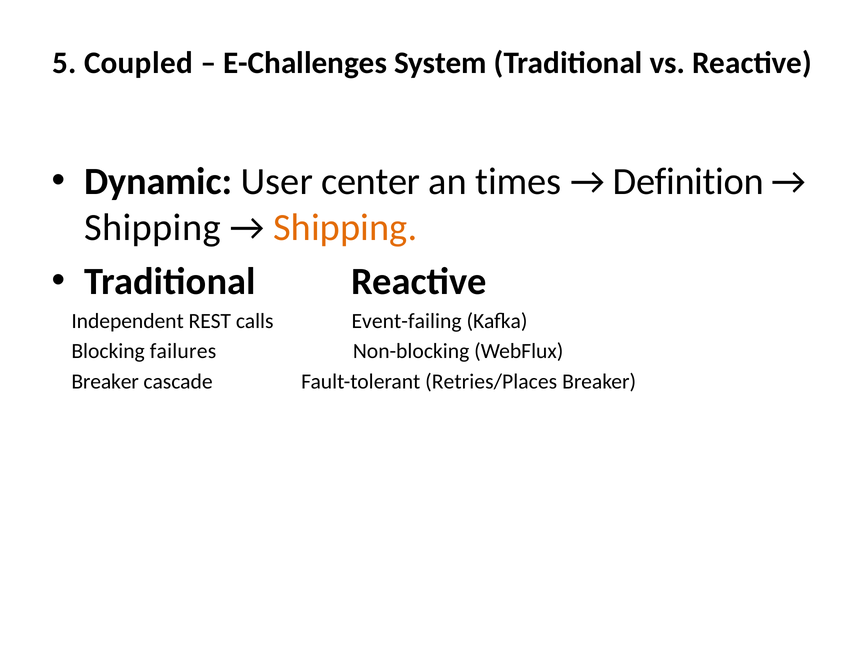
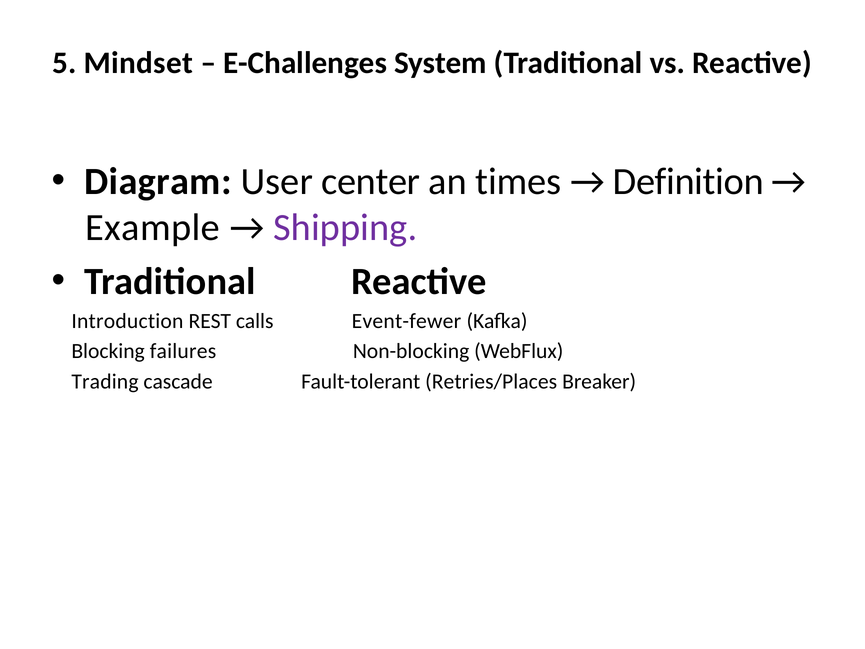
Coupled: Coupled -> Mindset (138, 63)
Dynamic: Dynamic -> Diagram (158, 181)
Shipping: Shipping -> Example (152, 228)
Shipping colour: orange -> purple (345, 228)
Independent: Independent -> Introduction (127, 321)
Event-failing: Event-failing -> Event-fewer (406, 321)
Breaker: Breaker -> Trading (105, 381)
